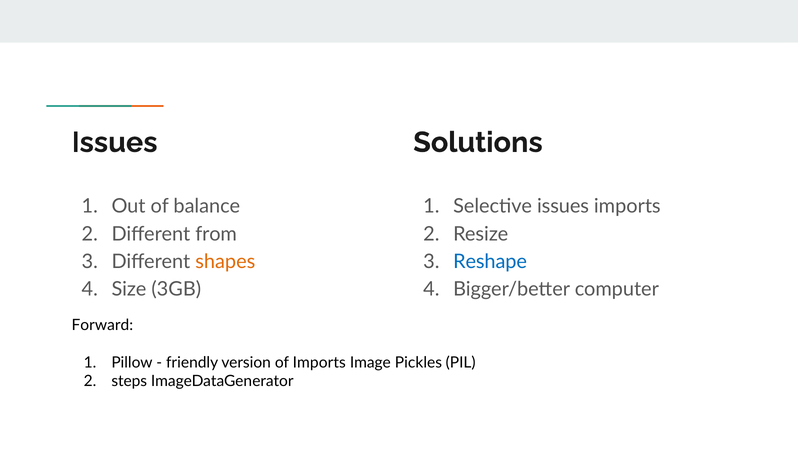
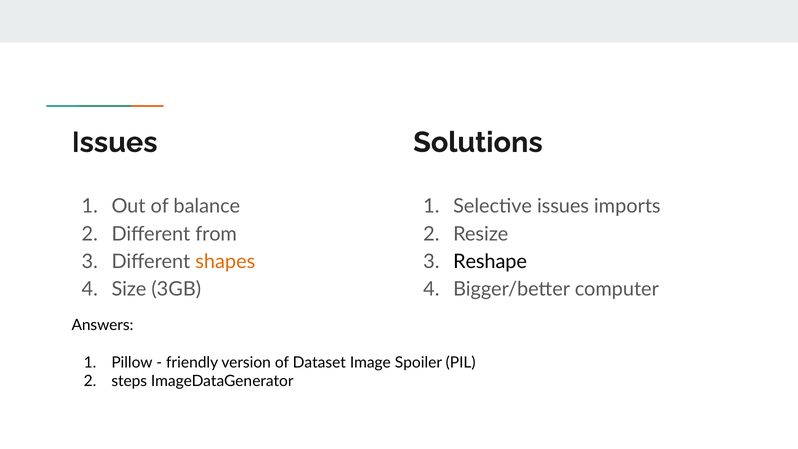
Reshape colour: blue -> black (490, 261)
Forward: Forward -> Answers (102, 325)
of Imports: Imports -> Dataset (319, 363)
Pickles: Pickles -> Spoiler (418, 363)
